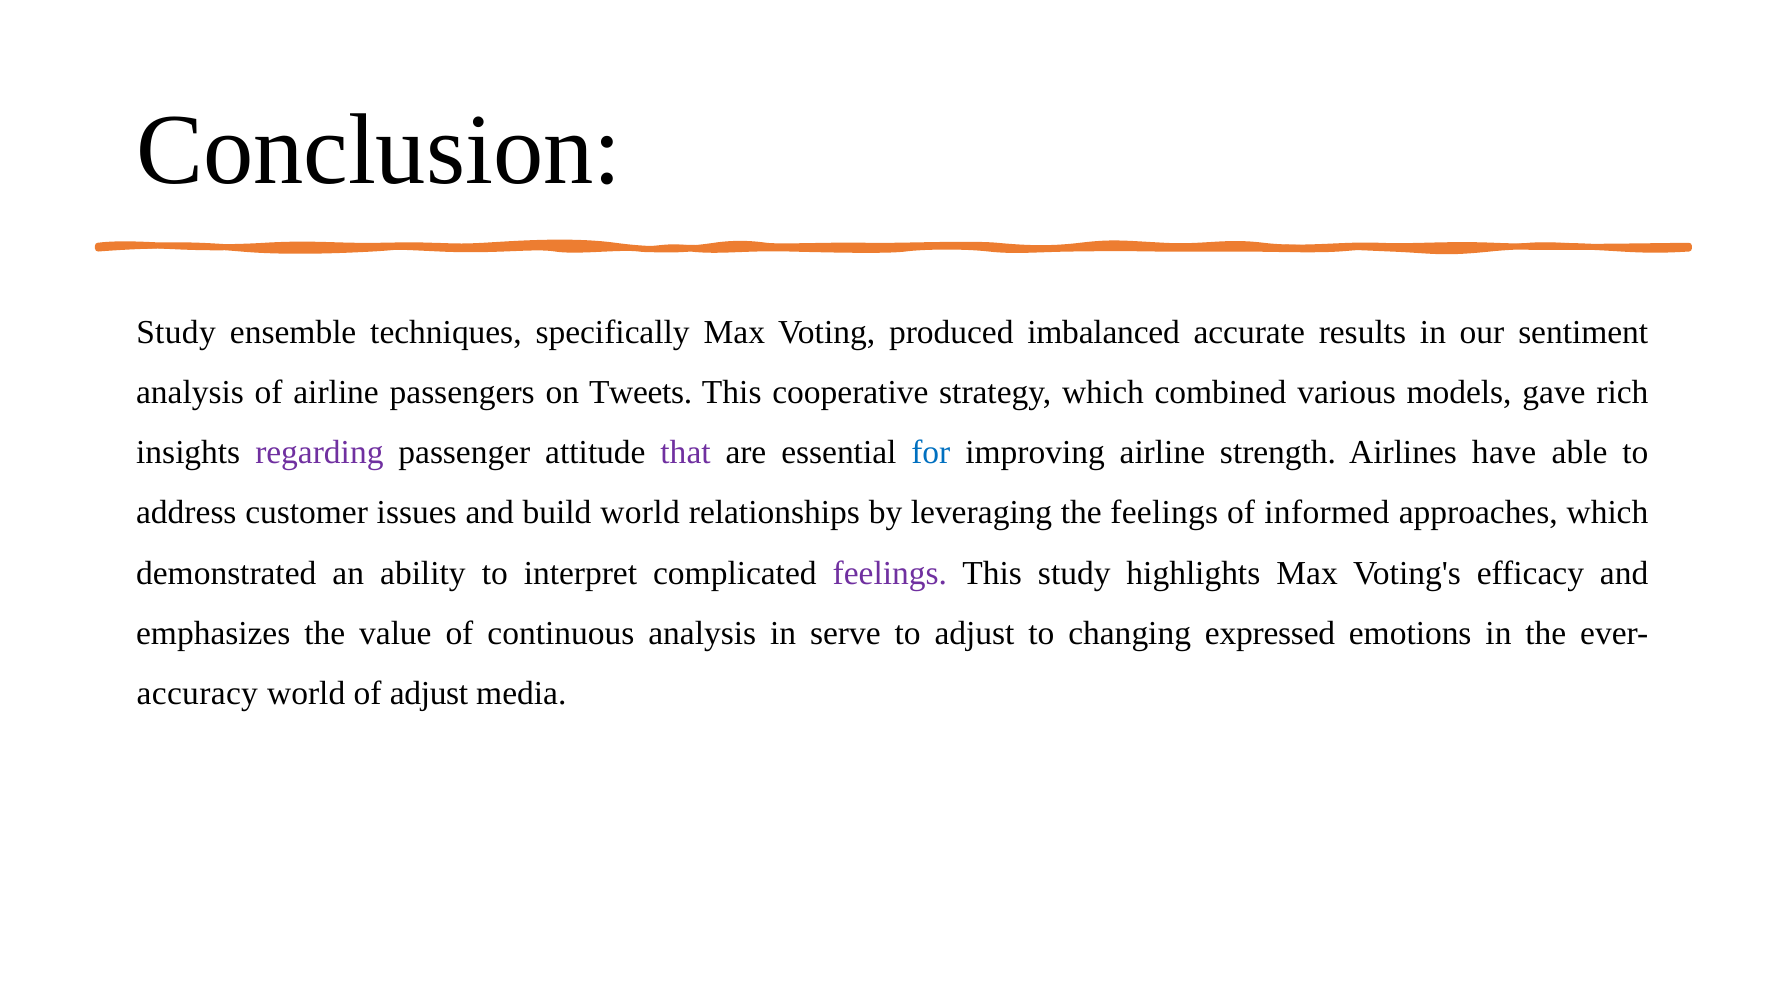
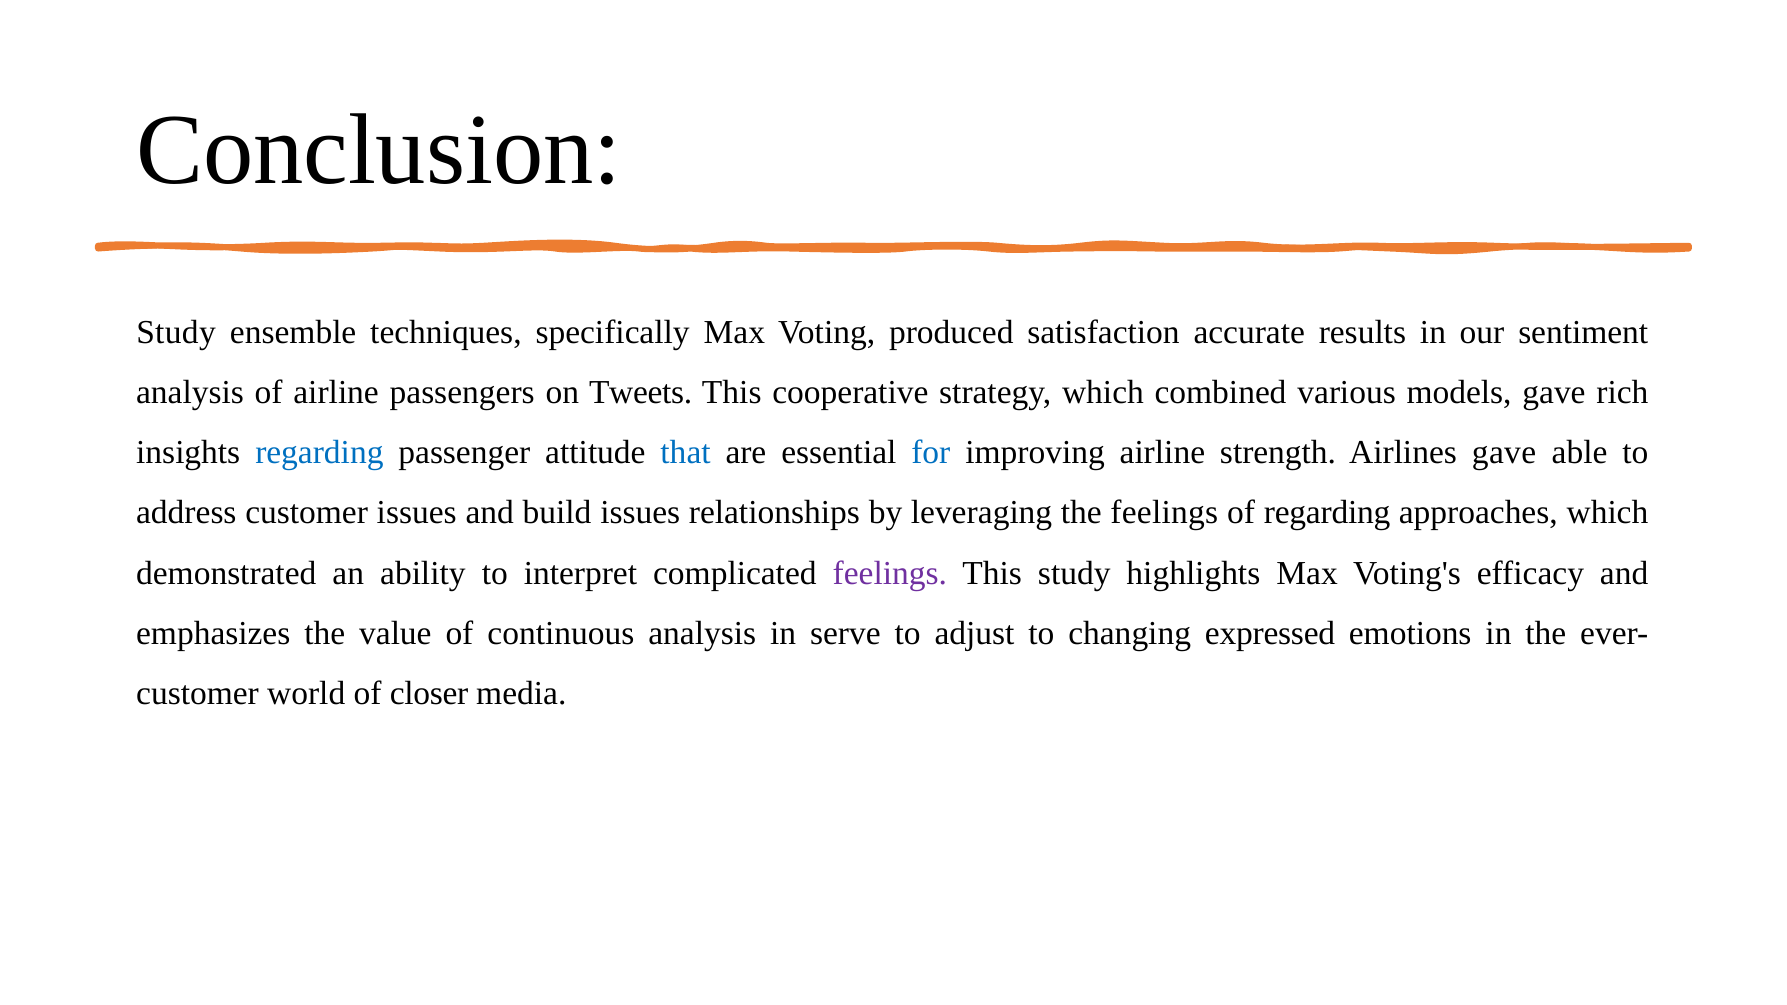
imbalanced: imbalanced -> satisfaction (1103, 332)
regarding colour: purple -> blue (319, 453)
that colour: purple -> blue (686, 453)
Airlines have: have -> gave (1504, 453)
build world: world -> issues (640, 513)
of informed: informed -> regarding (1327, 513)
accuracy: accuracy -> customer (198, 694)
of adjust: adjust -> closer (429, 694)
